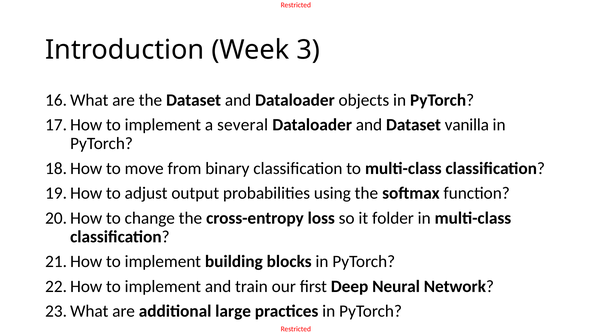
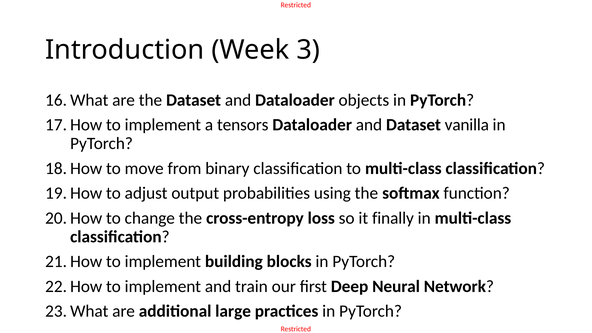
several: several -> tensors (243, 125)
folder: folder -> finally (393, 218)
